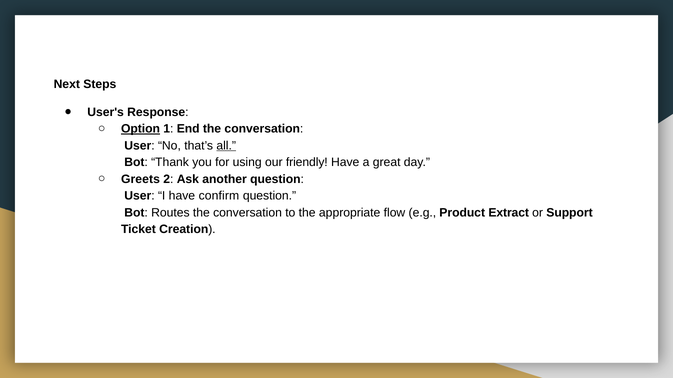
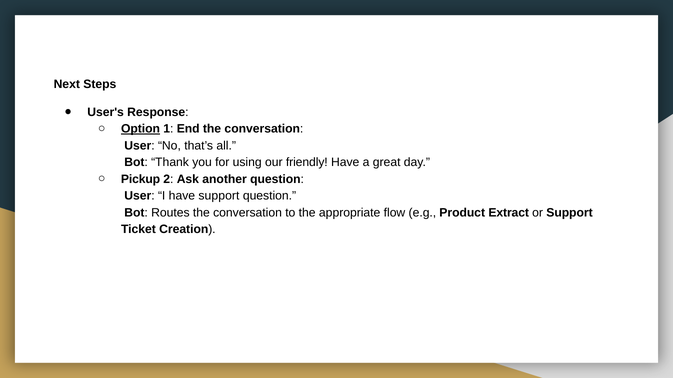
all underline: present -> none (226, 146)
Greets: Greets -> Pickup (141, 179)
have confirm: confirm -> support (219, 196)
